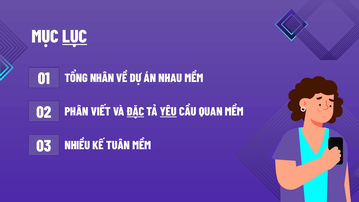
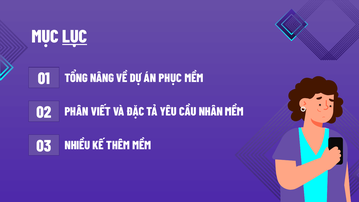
NHÂN: NHÂN -> NÂNG (102, 78)
NHAU: NHAU -> PHỤC (170, 78)
ĐẶC underline: present -> none (135, 112)
YÊU underline: present -> none (168, 112)
QUAN: QUAN -> NHÂN (211, 112)
TUÂN: TUÂN -> THÊM (118, 145)
